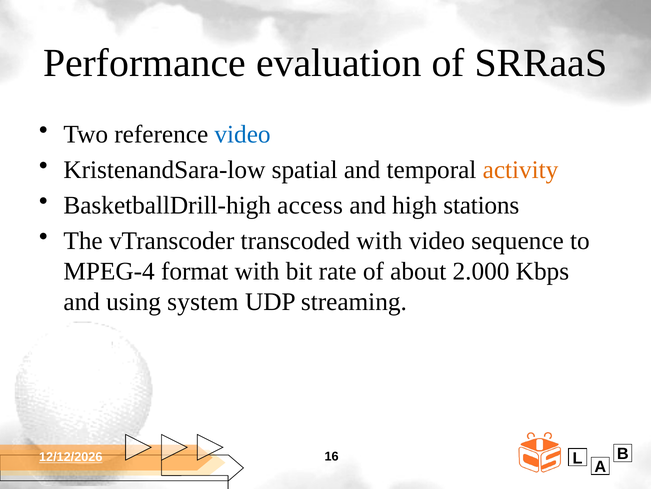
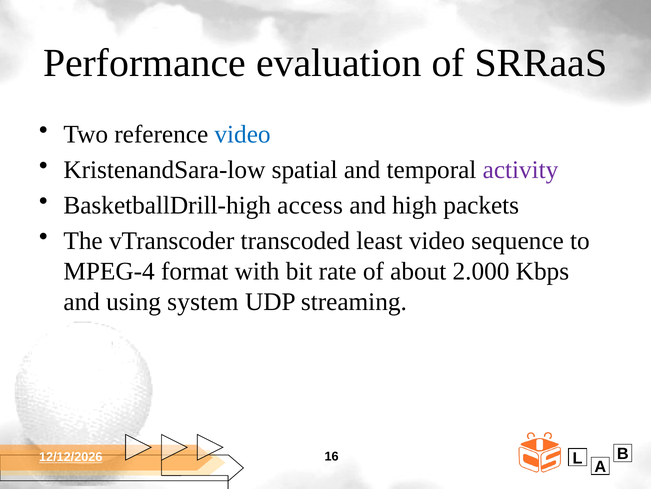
activity colour: orange -> purple (521, 170)
stations: stations -> packets (481, 205)
transcoded with: with -> least (379, 241)
